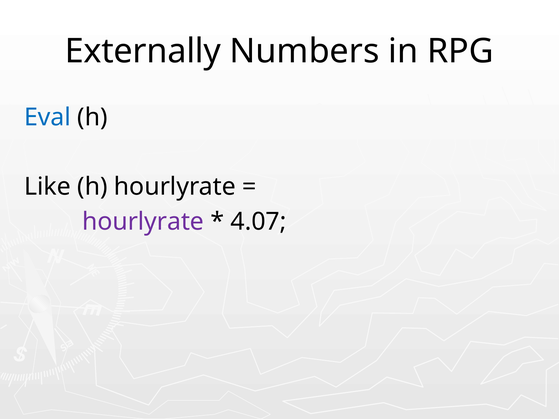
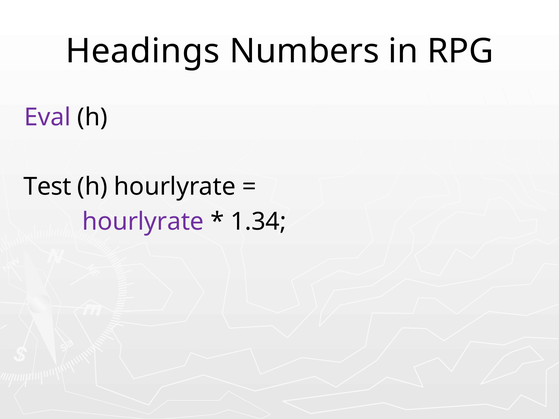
Externally: Externally -> Headings (143, 51)
Eval colour: blue -> purple (47, 117)
Like: Like -> Test (48, 187)
4.07: 4.07 -> 1.34 (259, 222)
